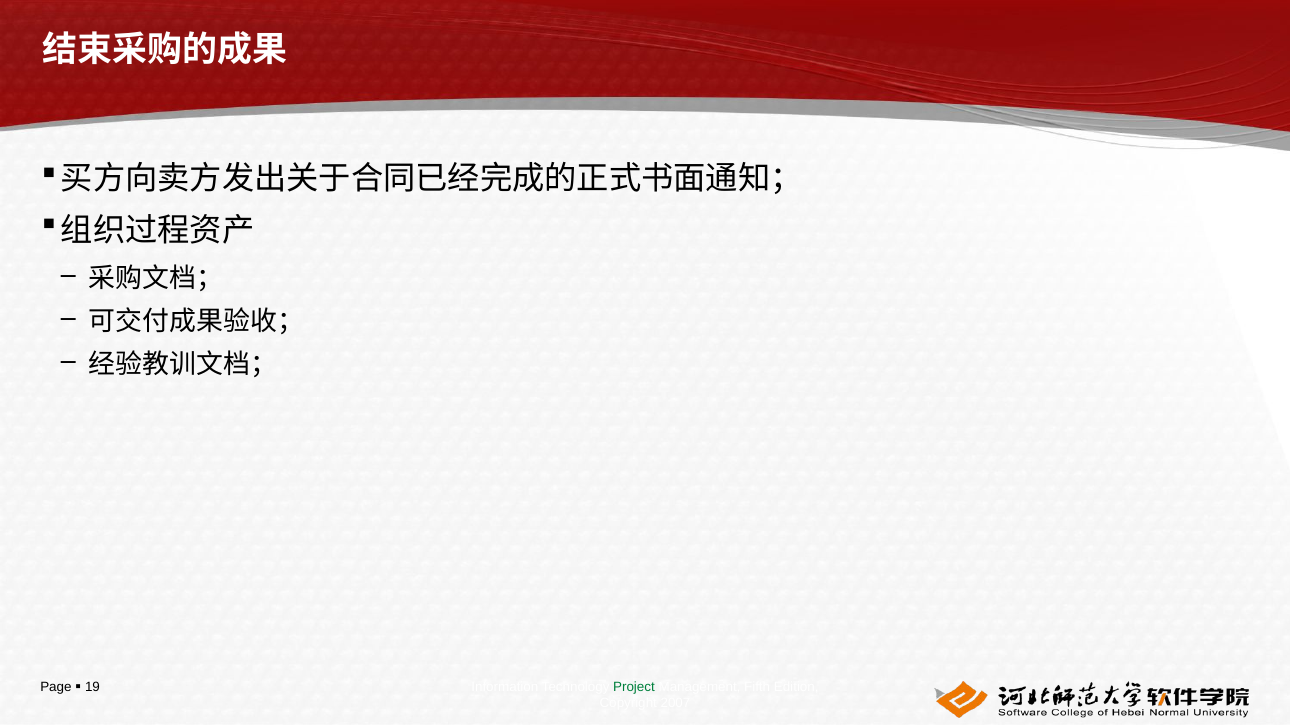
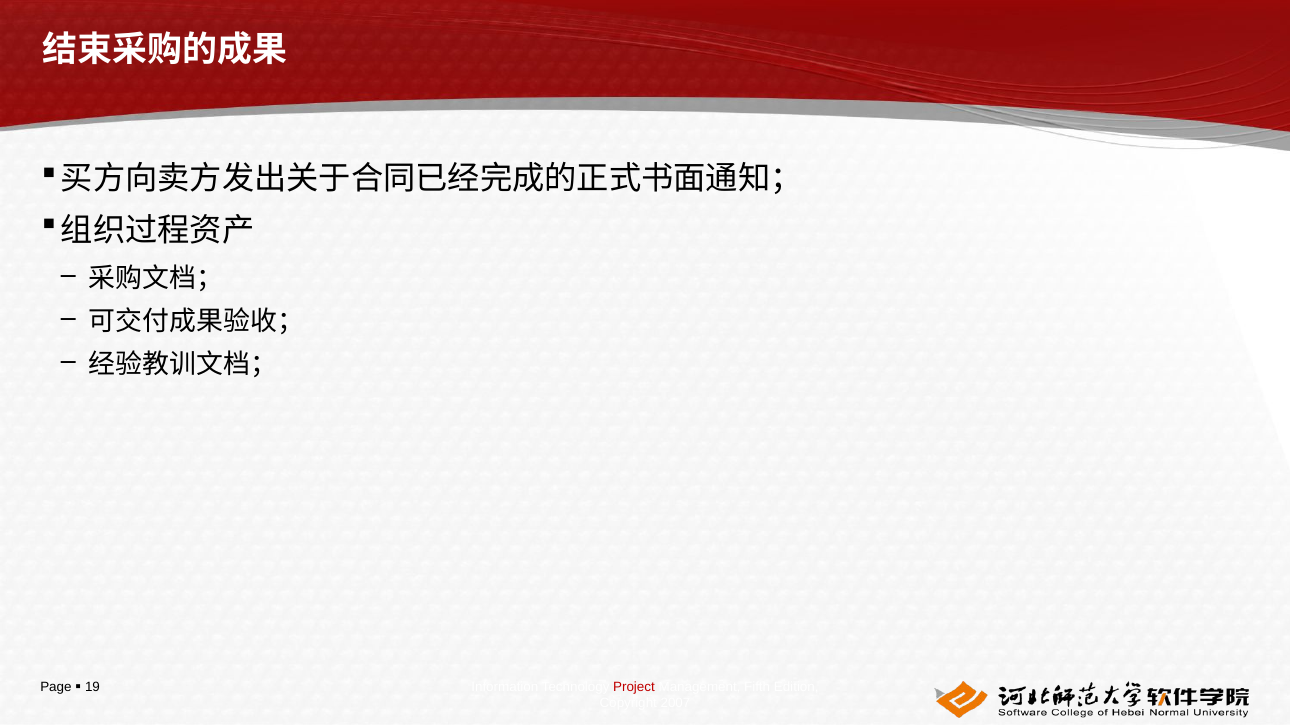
Project colour: green -> red (634, 687)
